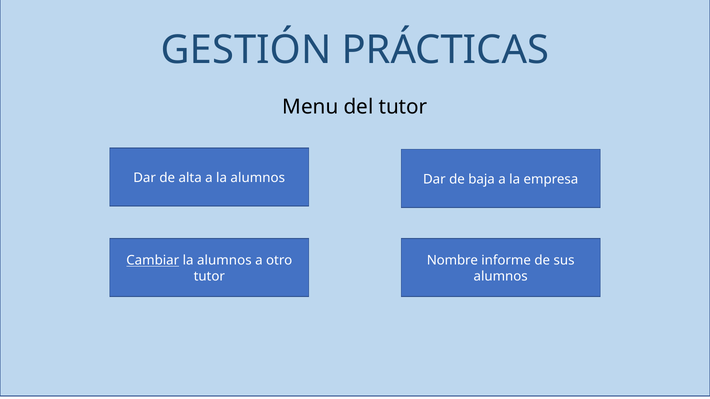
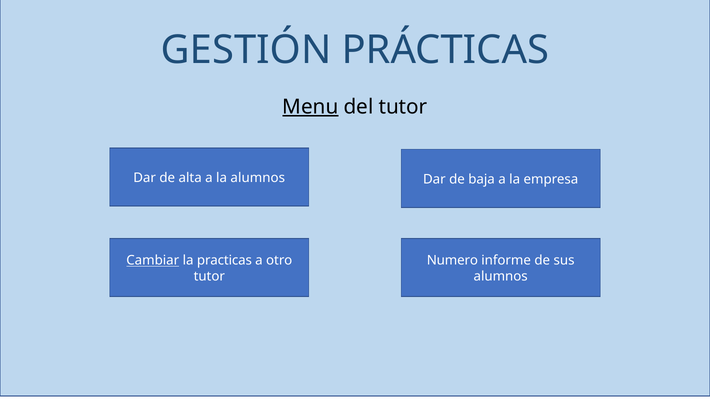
Menu underline: none -> present (310, 107)
alumnos: alumnos -> practicas (224, 261)
Nombre: Nombre -> Numero (452, 261)
